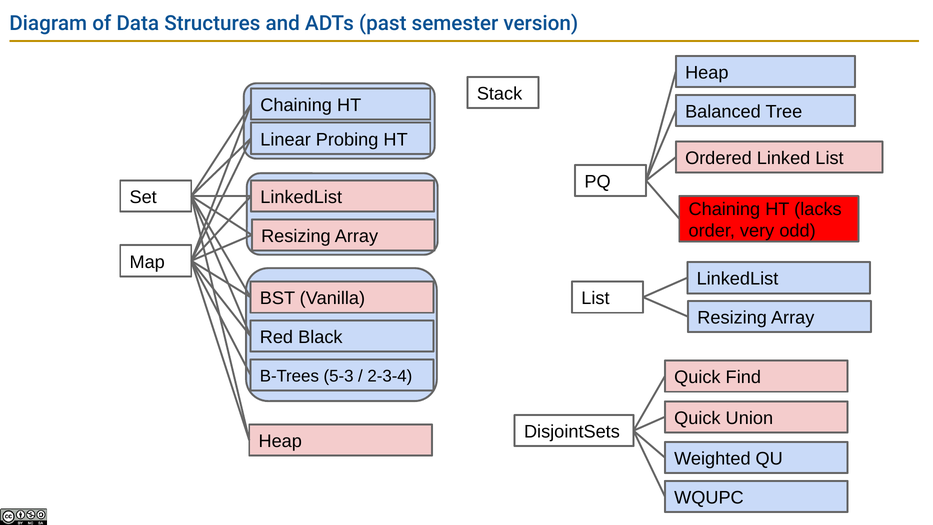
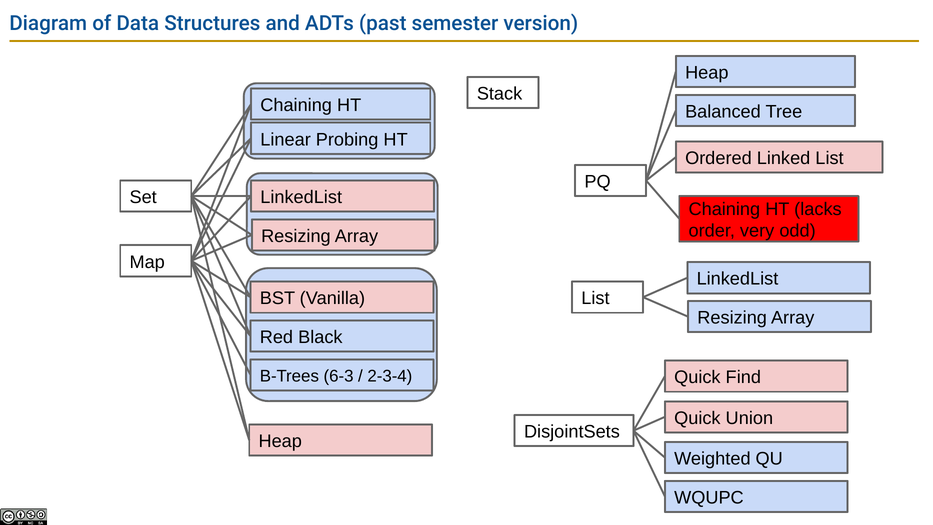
5-3: 5-3 -> 6-3 (339, 376)
